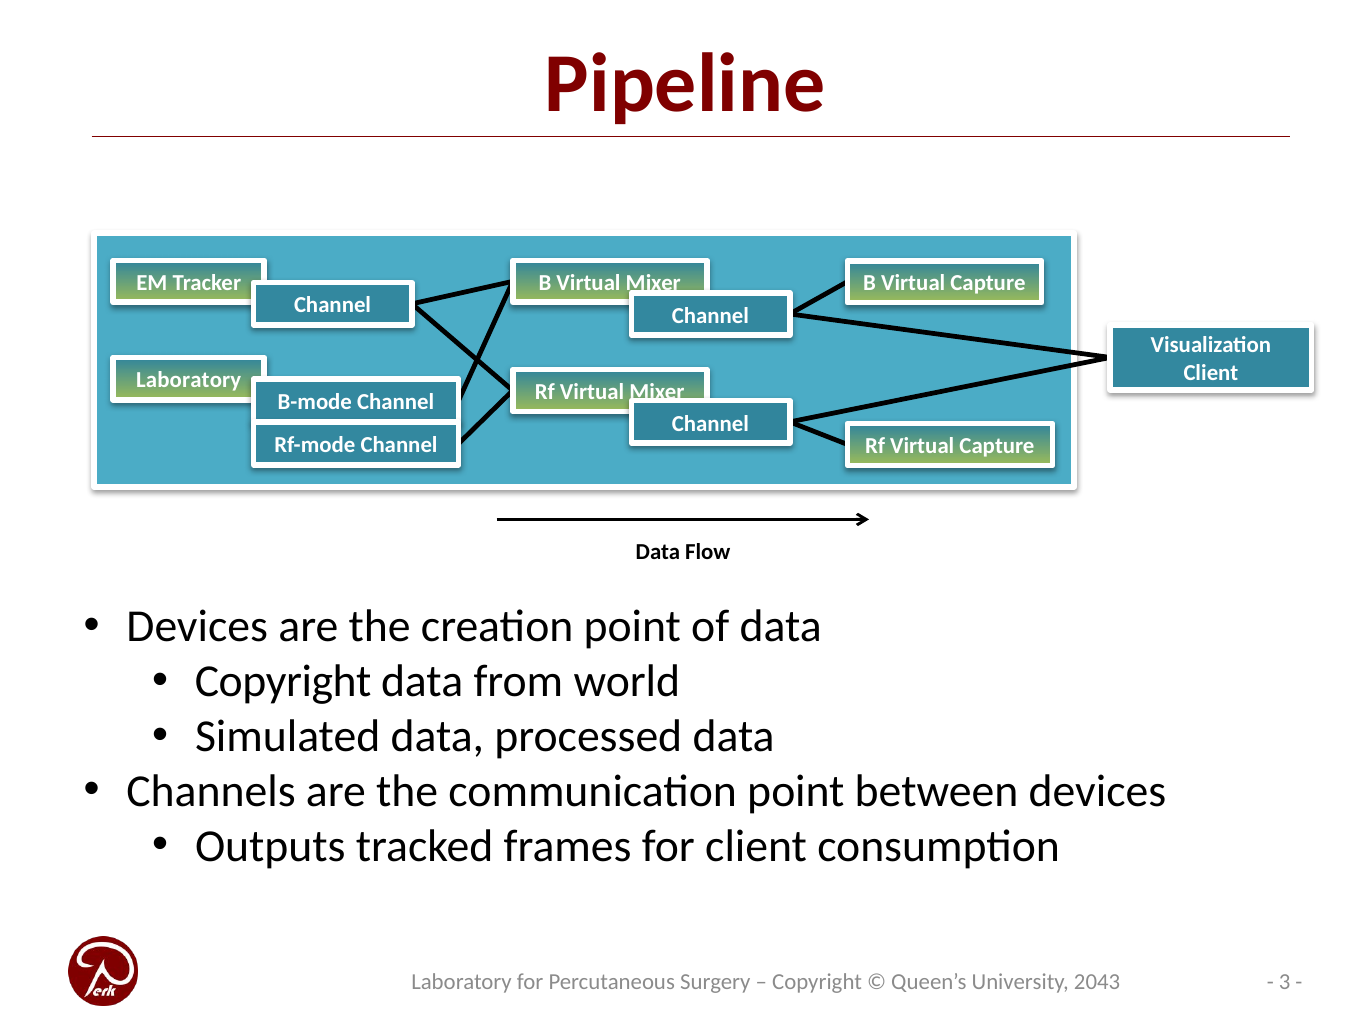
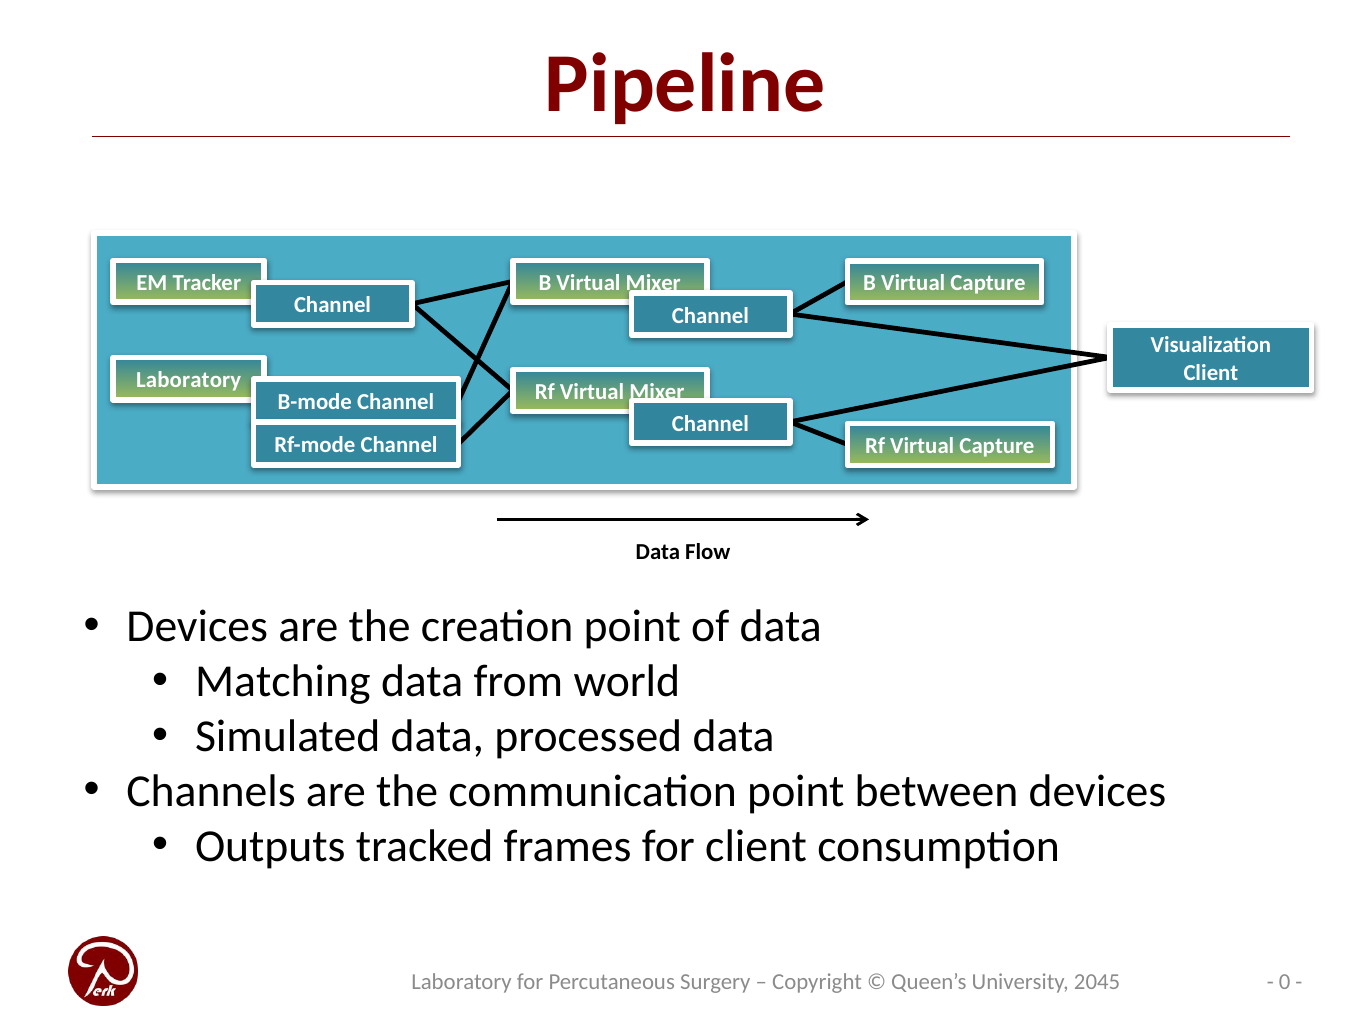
Copyright: Copyright -> Matching (283, 682)
3: 3 -> 0 (1285, 982)
2043: 2043 -> 2045 (1097, 982)
